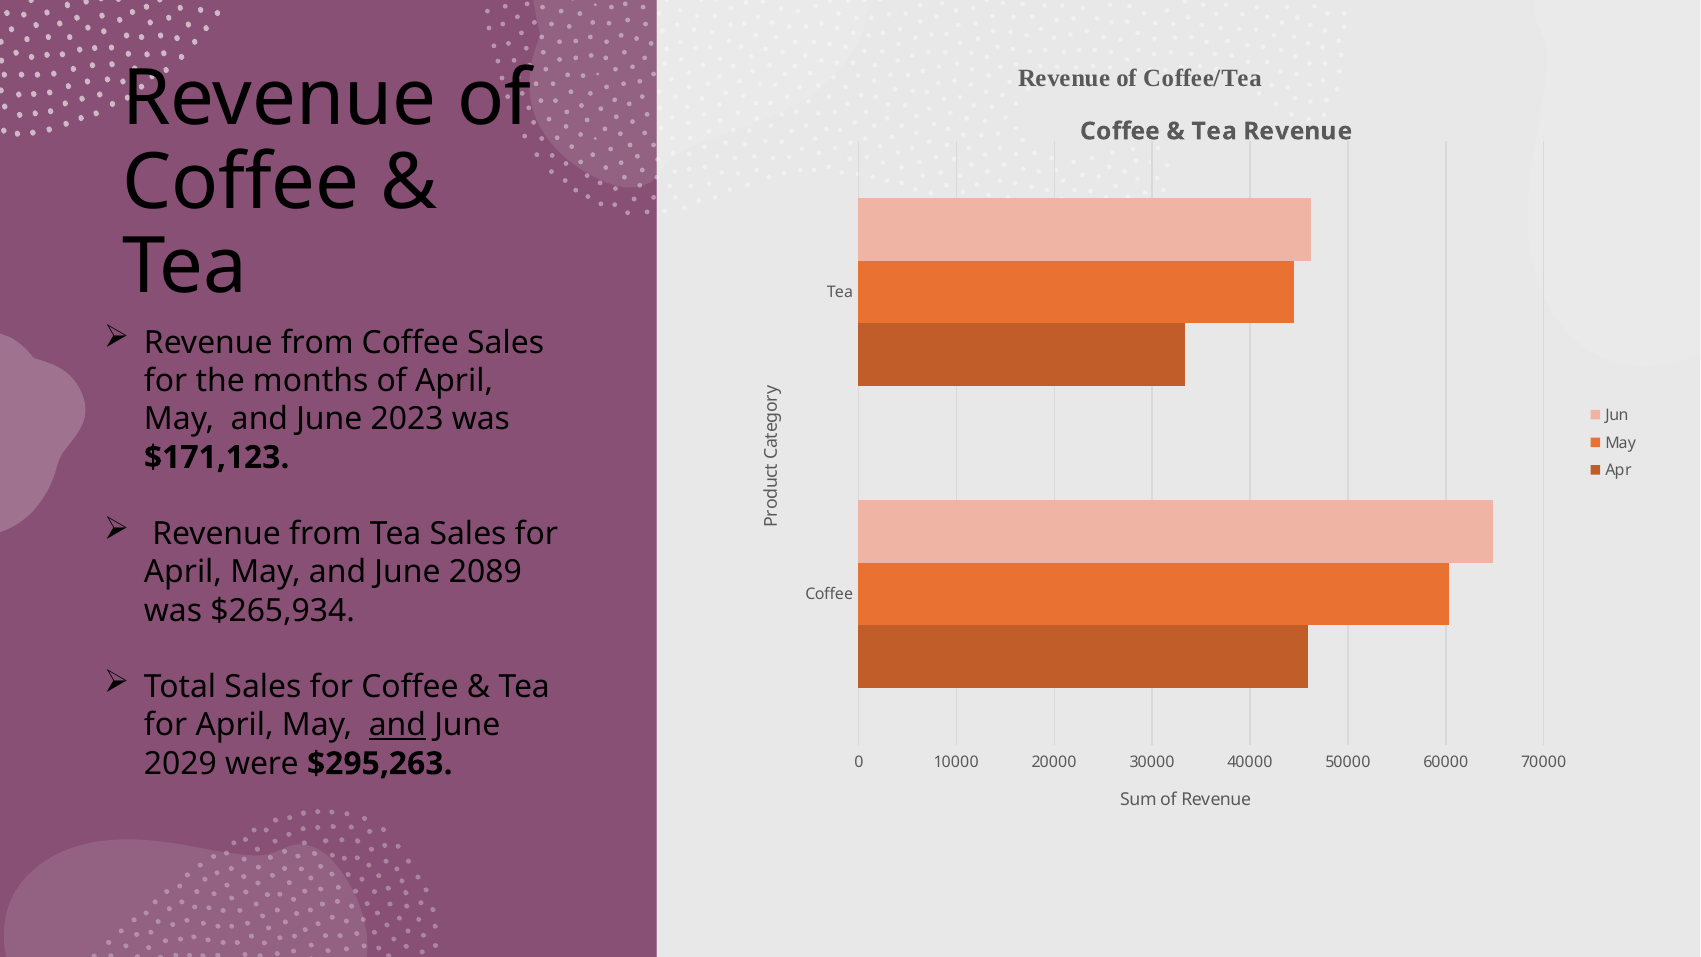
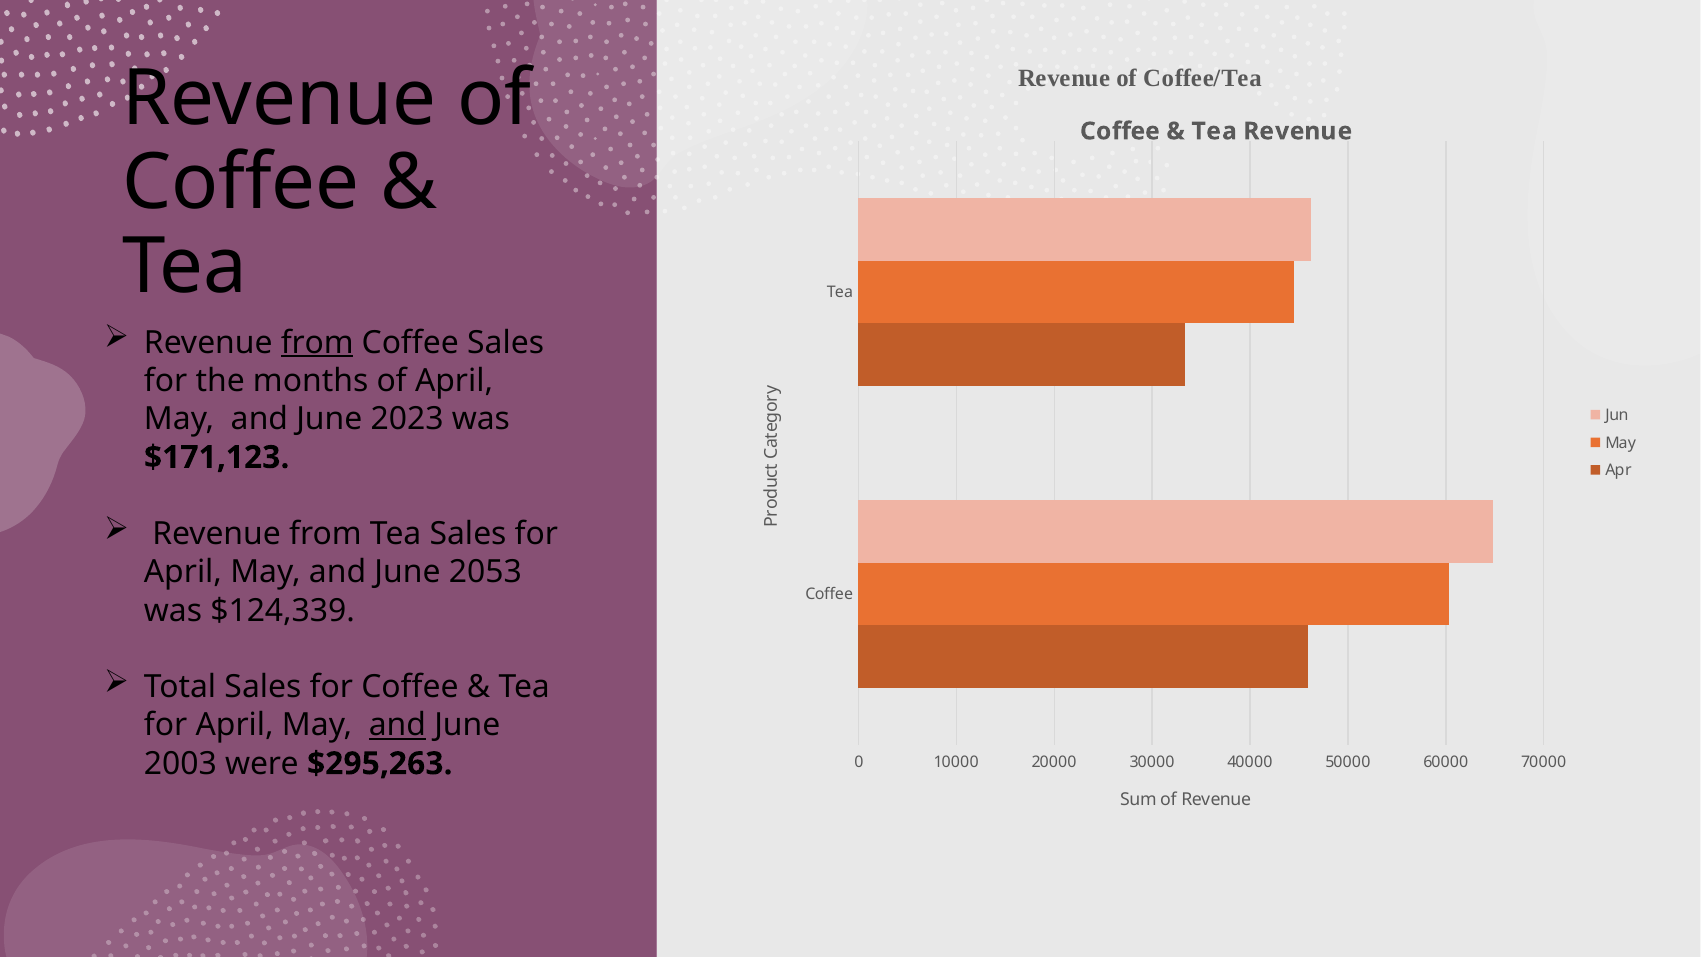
from underline: none -> present (317, 343)
2089: 2089 -> 2053 (485, 572)
$265,934: $265,934 -> $124,339 (283, 610)
2029: 2029 -> 2003 (180, 764)
